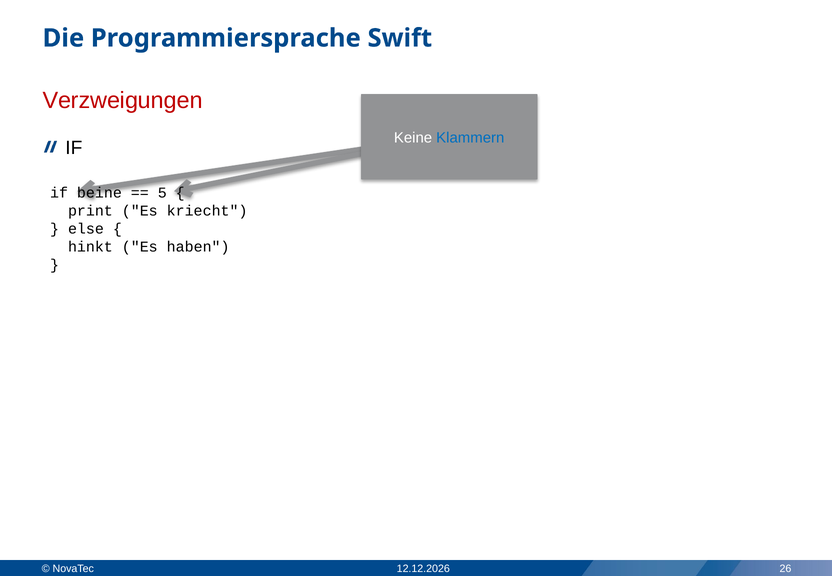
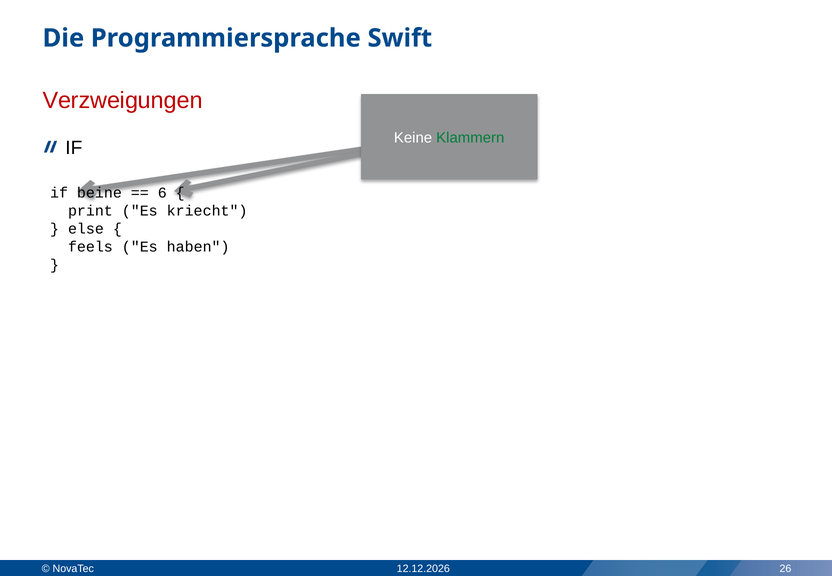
Klammern colour: blue -> green (470, 138)
5: 5 -> 6 (162, 193)
hinkt: hinkt -> feels (90, 247)
